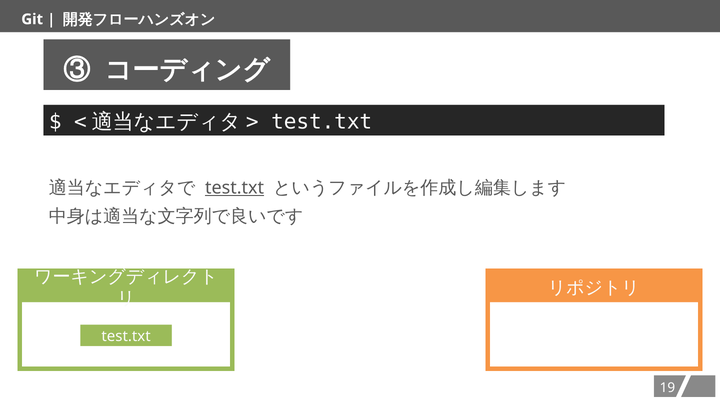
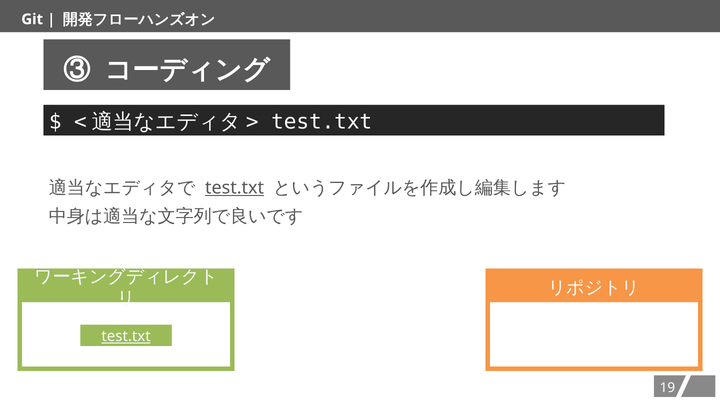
test.txt underline: none -> present (126, 336)
